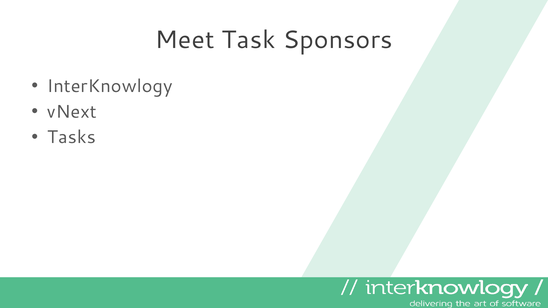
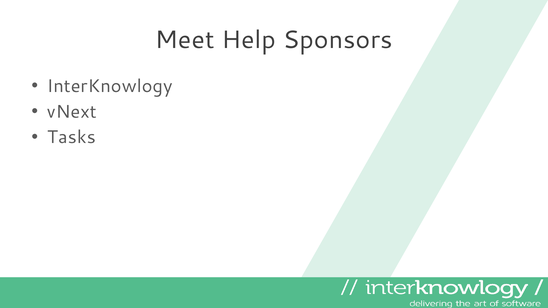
Task: Task -> Help (249, 40)
